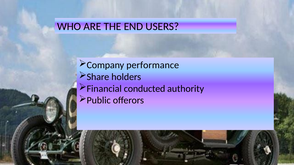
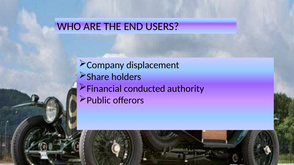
performance: performance -> displacement (153, 65)
